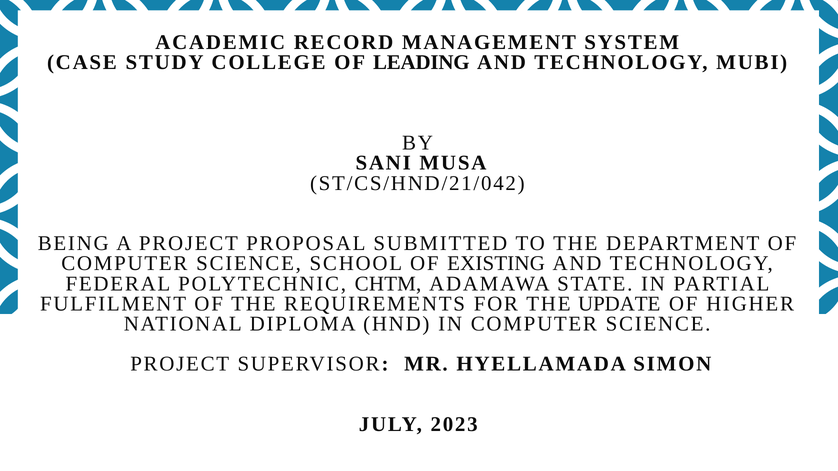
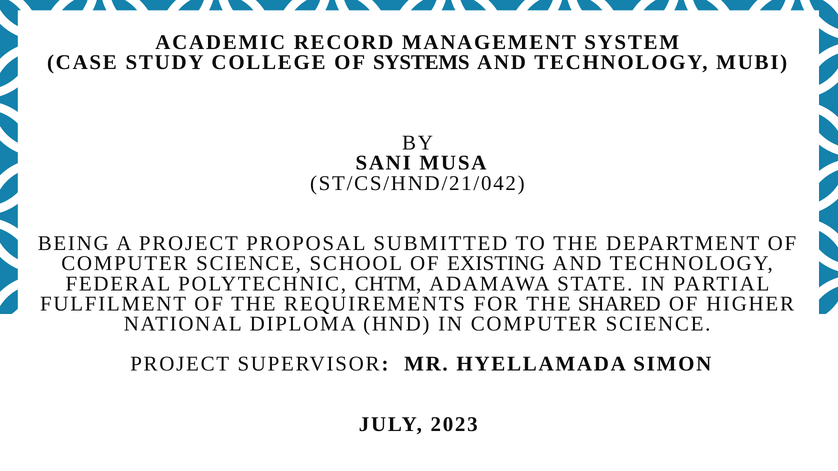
LEADING: LEADING -> SYSTEMS (421, 63)
UPDATE: UPDATE -> SHARED (619, 304)
